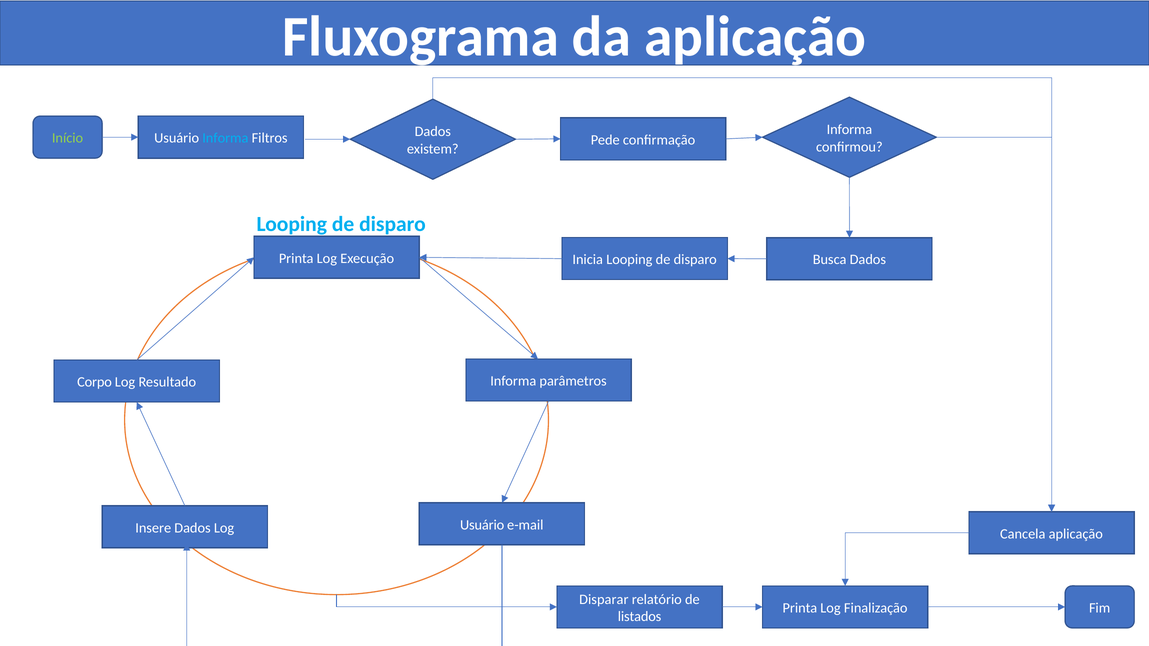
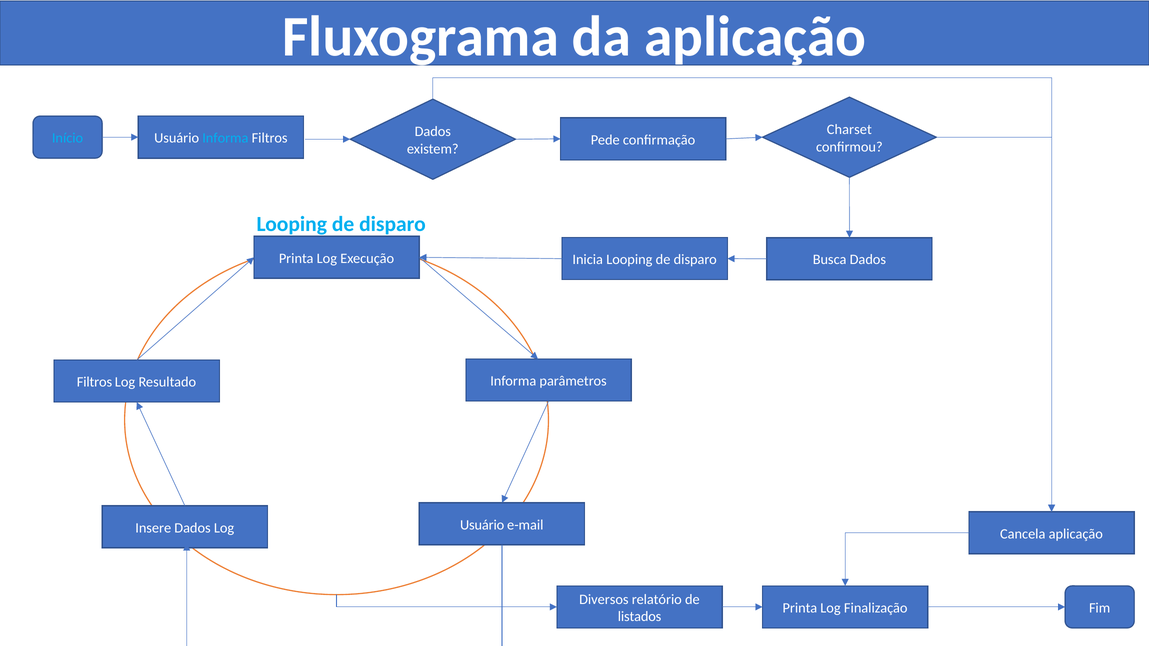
Informa: Informa -> Charset (849, 130)
Início colour: light green -> light blue (68, 138)
Corpo: Corpo -> Filtros (95, 382)
Disparar: Disparar -> Diversos (604, 600)
